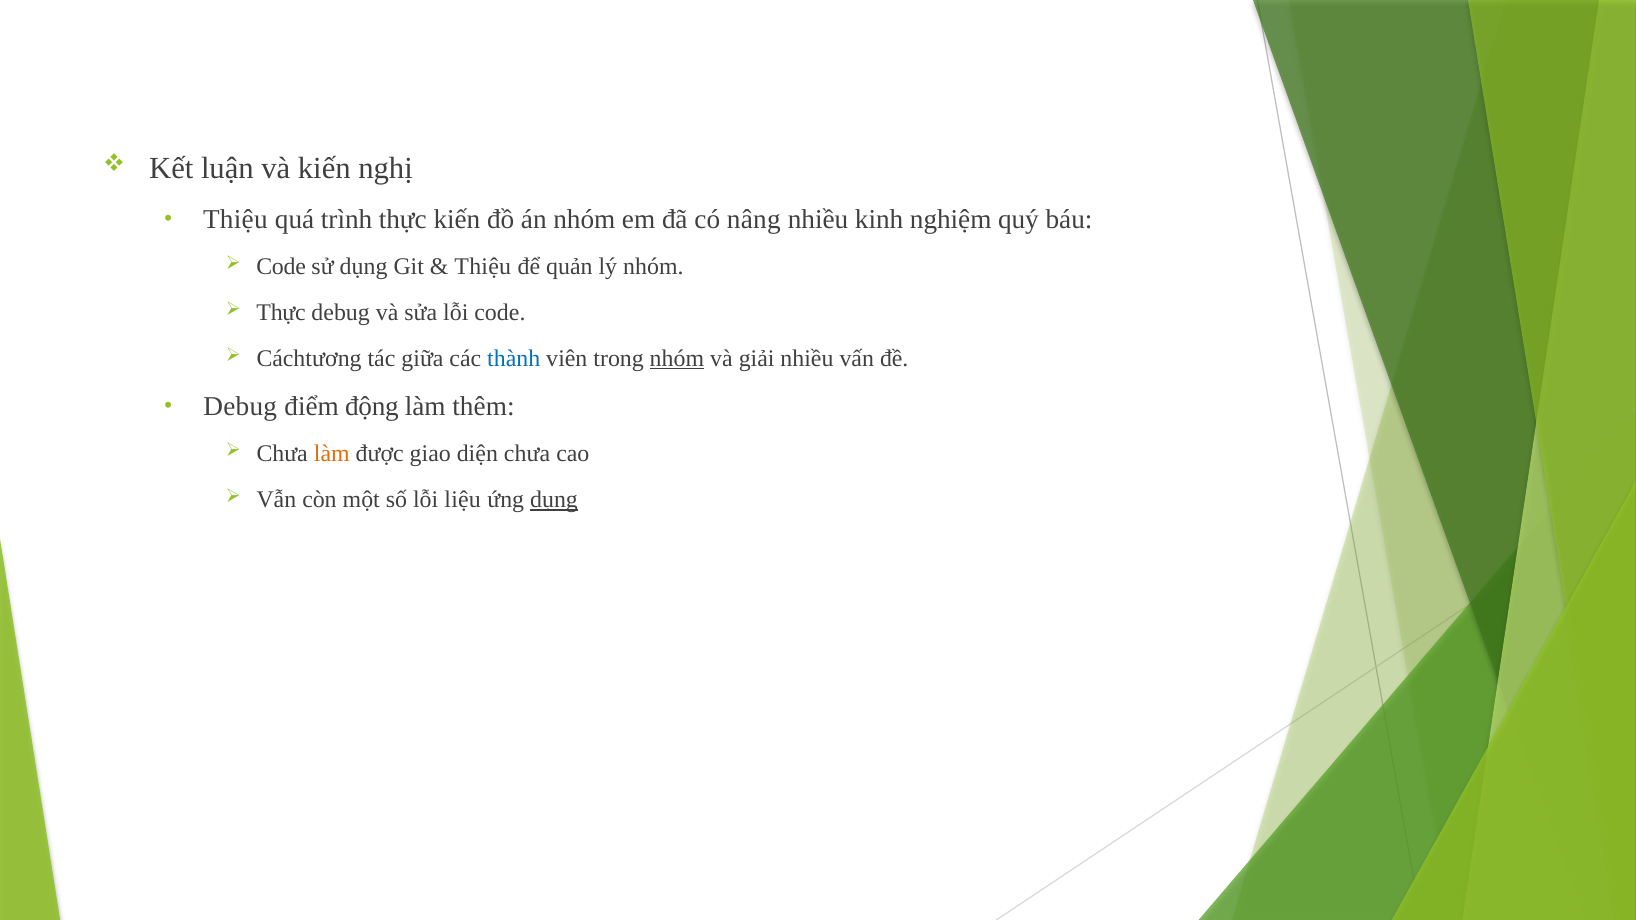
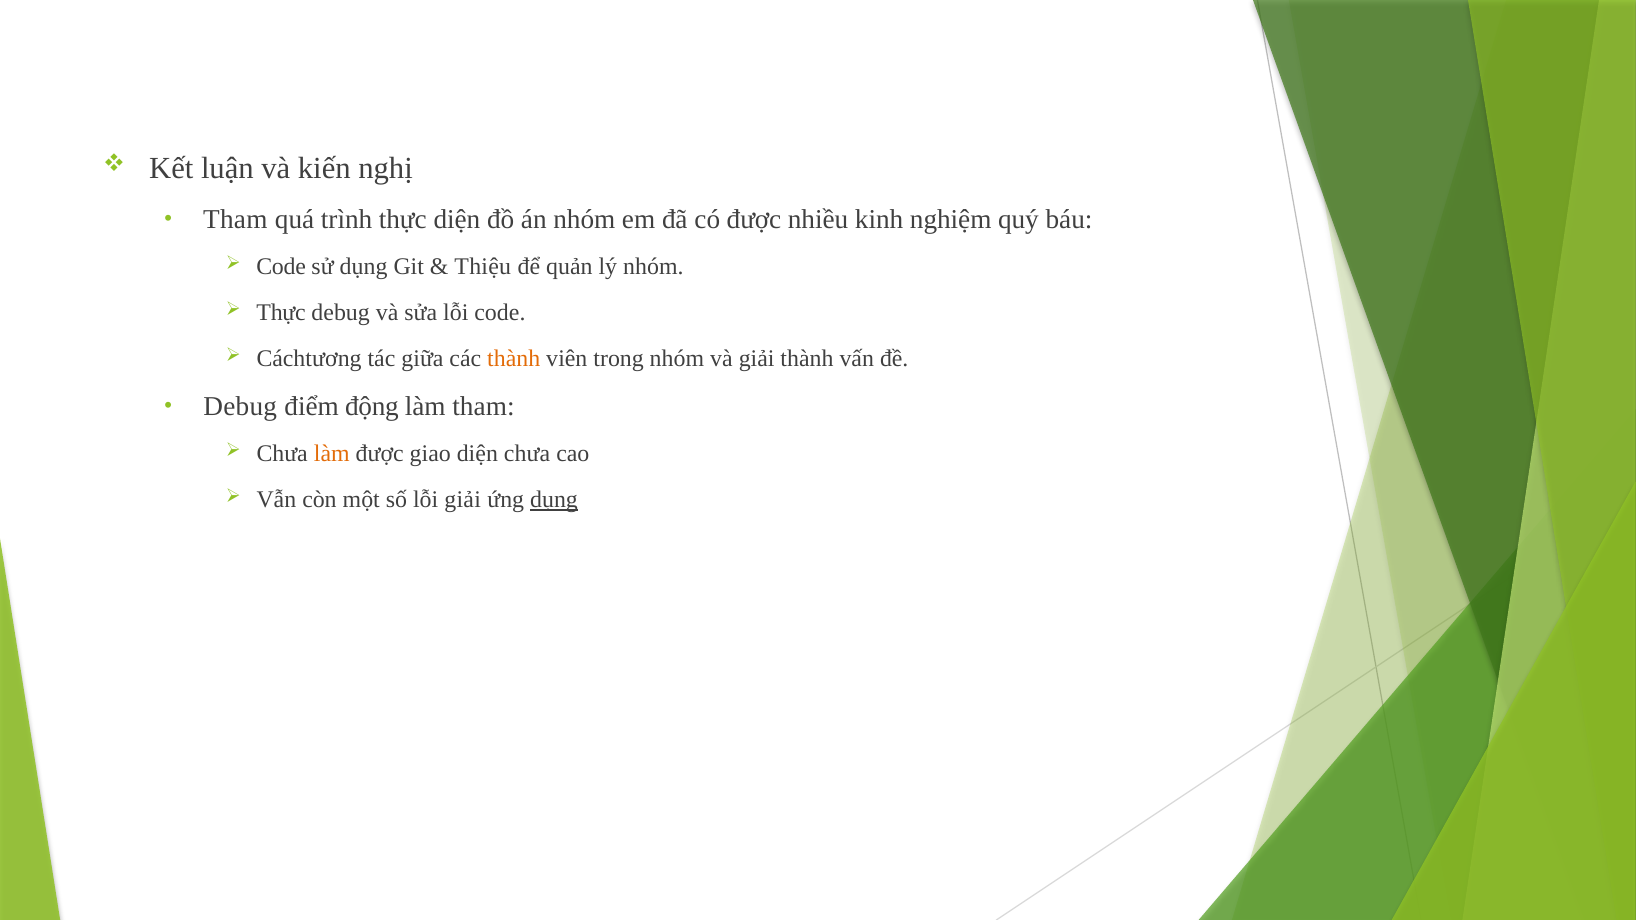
Thiệu: Thiệu -> Tham (235, 220)
thực kiến: kiến -> diện (457, 220)
có nâng: nâng -> được (754, 220)
thành colour: blue -> orange (514, 359)
nhóm underline: present -> none (677, 359)
giải nhiều: nhiều -> thành (807, 359)
làm thêm: thêm -> tham (483, 406)
lỗi liệu: liệu -> giải (463, 500)
